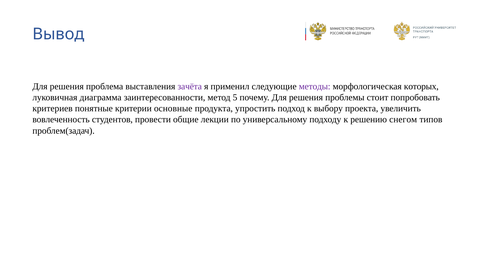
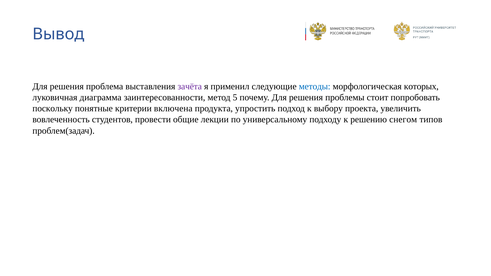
методы colour: purple -> blue (315, 87)
критериев: критериев -> поскольку (53, 109)
основные: основные -> включена (173, 109)
